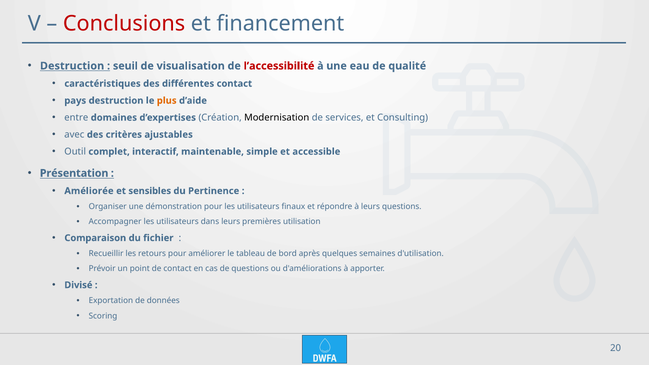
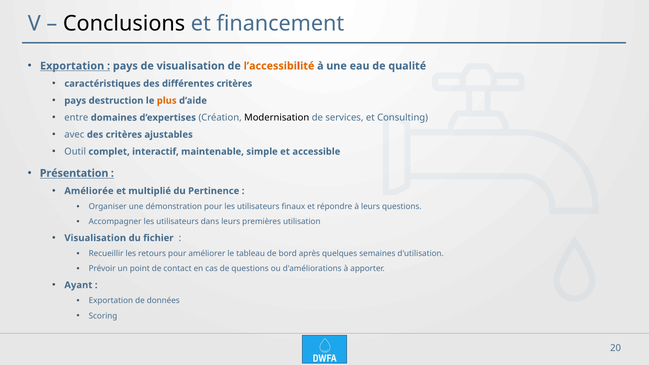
Conclusions colour: red -> black (124, 24)
Destruction: Destruction -> Exportation (72, 66)
seuil: seuil -> pays (125, 66)
l’accessibilité colour: red -> orange (279, 66)
différentes contact: contact -> critères (234, 84)
sensibles: sensibles -> multiplié (150, 191)
Comparaison: Comparaison -> Visualisation (95, 238)
Divisé: Divisé -> Ayant (78, 285)
